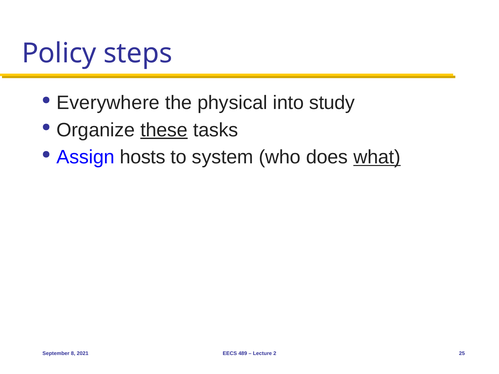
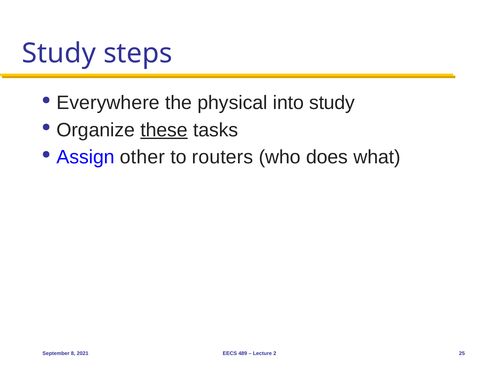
Policy: Policy -> Study (59, 53)
hosts: hosts -> other (142, 157)
system: system -> routers (223, 157)
what underline: present -> none (377, 157)
